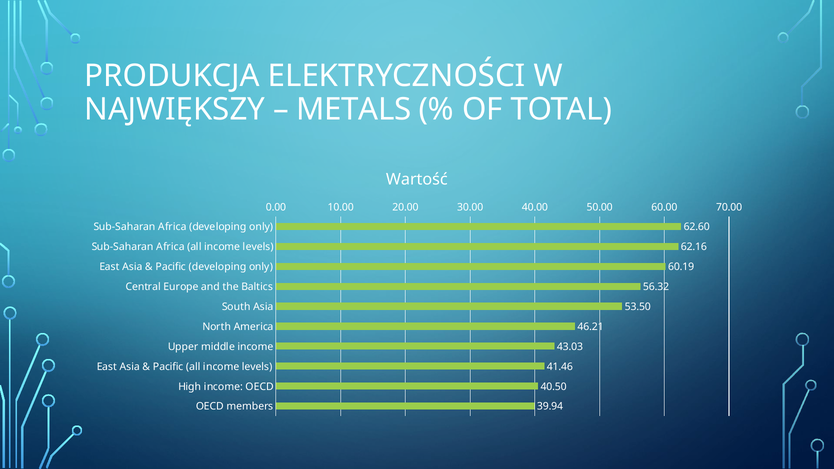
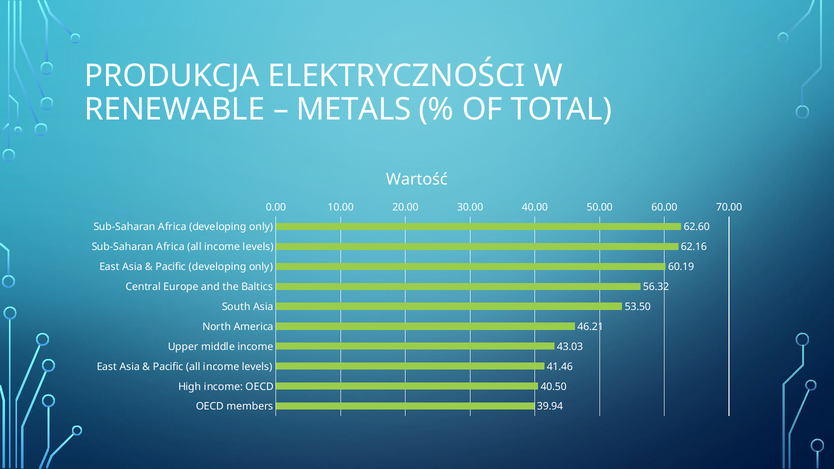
NAJWIĘKSZY: NAJWIĘKSZY -> RENEWABLE (175, 110)
